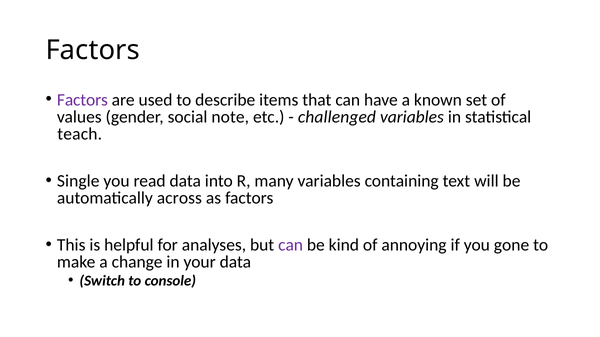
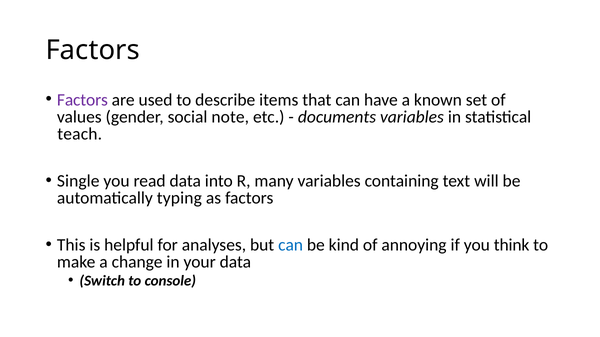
challenged: challenged -> documents (337, 117)
across: across -> typing (179, 198)
can colour: purple -> blue (291, 245)
gone: gone -> think (512, 245)
